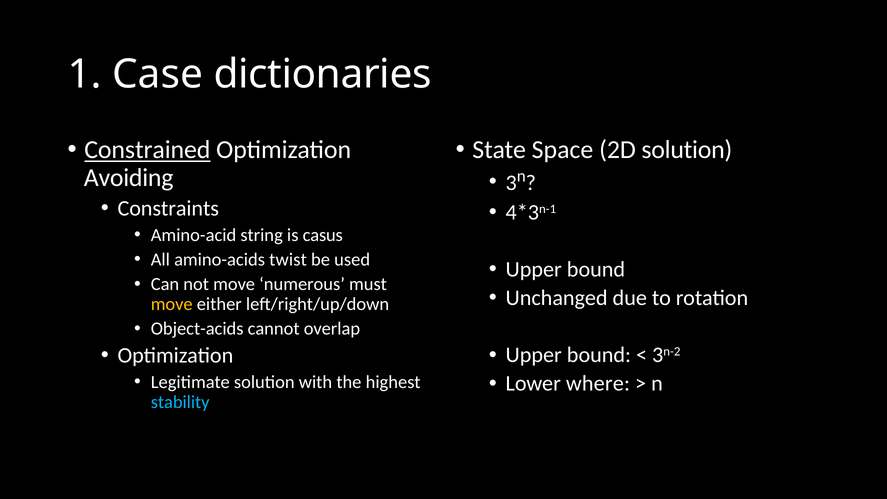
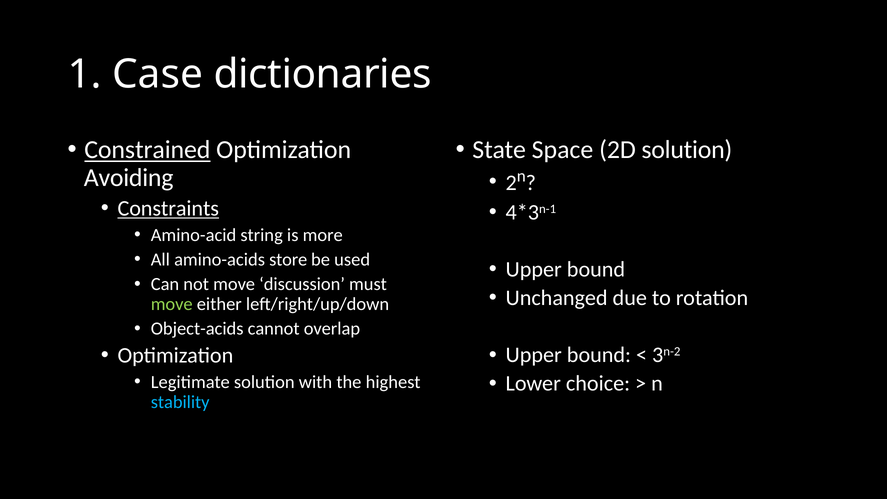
3: 3 -> 2 (511, 183)
Constraints underline: none -> present (168, 208)
casus: casus -> more (323, 235)
twist: twist -> store (288, 260)
numerous: numerous -> discussion (302, 284)
move colour: yellow -> light green (172, 304)
where: where -> choice (598, 384)
